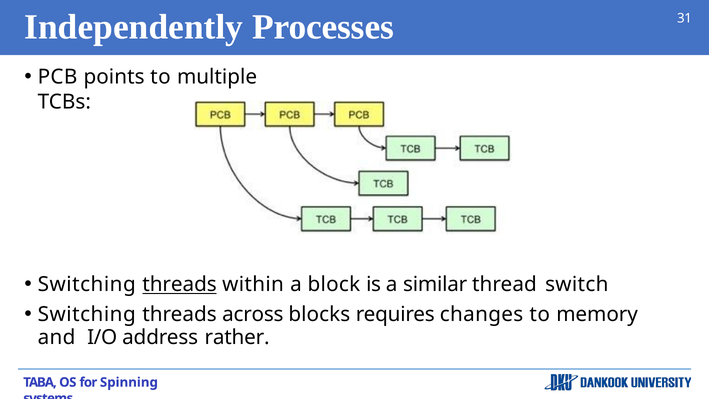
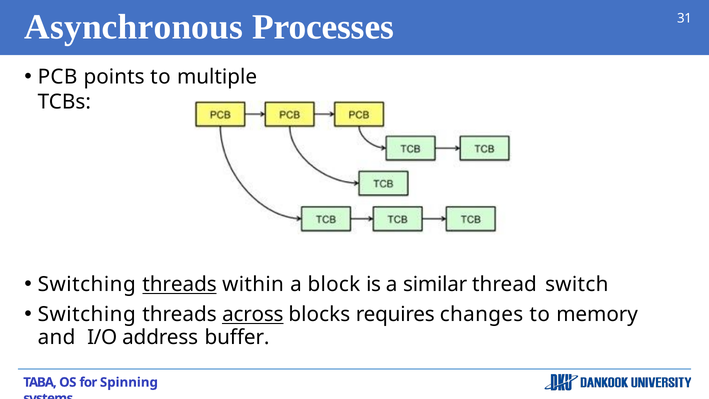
Independently: Independently -> Asynchronous (134, 27)
across underline: none -> present (253, 314)
rather: rather -> buffer (237, 337)
